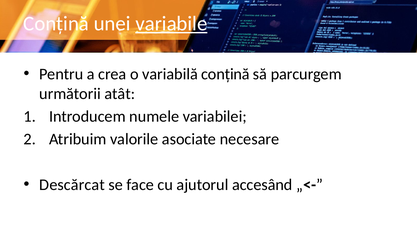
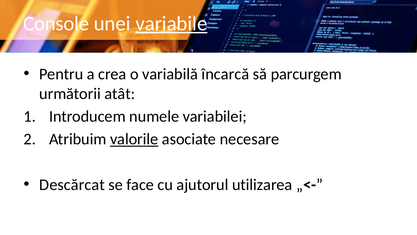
Conțină: Conțină -> Console (56, 24)
variabilă conțină: conțină -> încarcă (225, 74)
valorile underline: none -> present (134, 139)
accesând: accesând -> utilizarea (262, 184)
